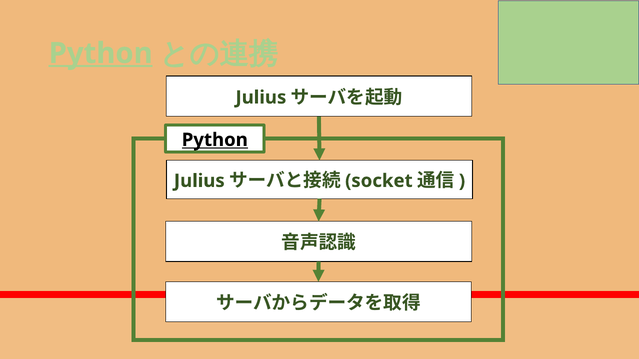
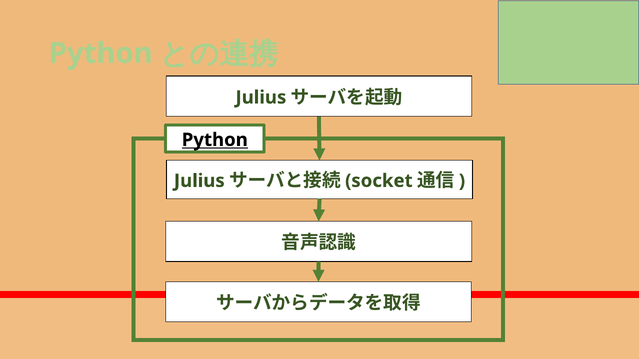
Python underline: present -> none (101, 53)
